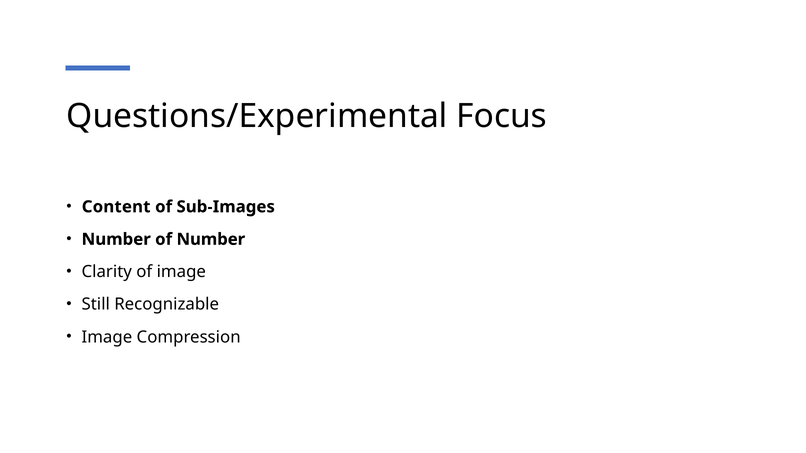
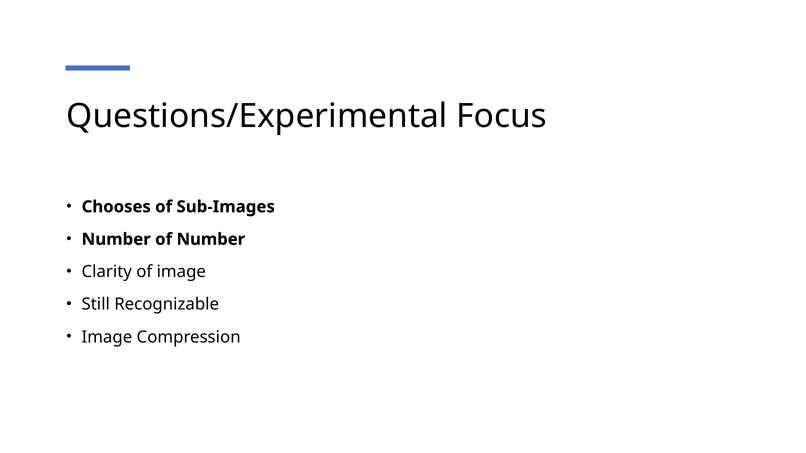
Content: Content -> Chooses (116, 207)
